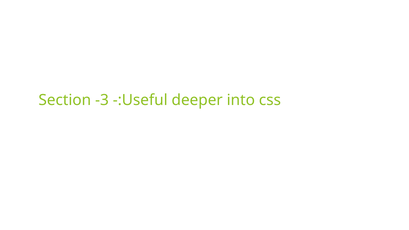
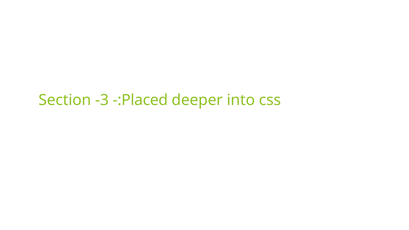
-:Useful: -:Useful -> -:Placed (140, 100)
